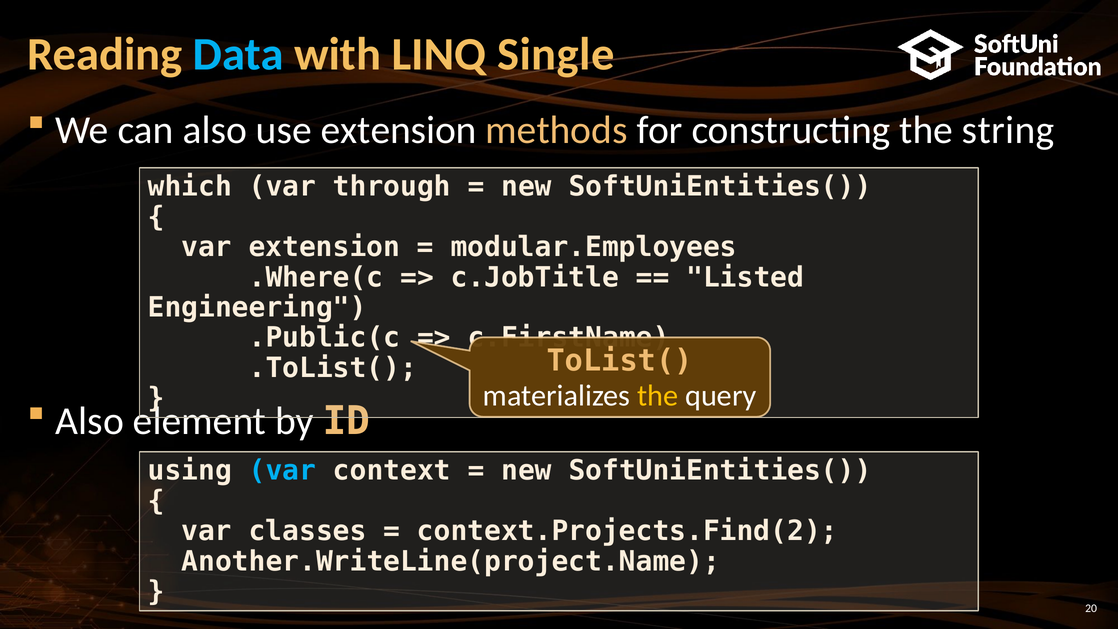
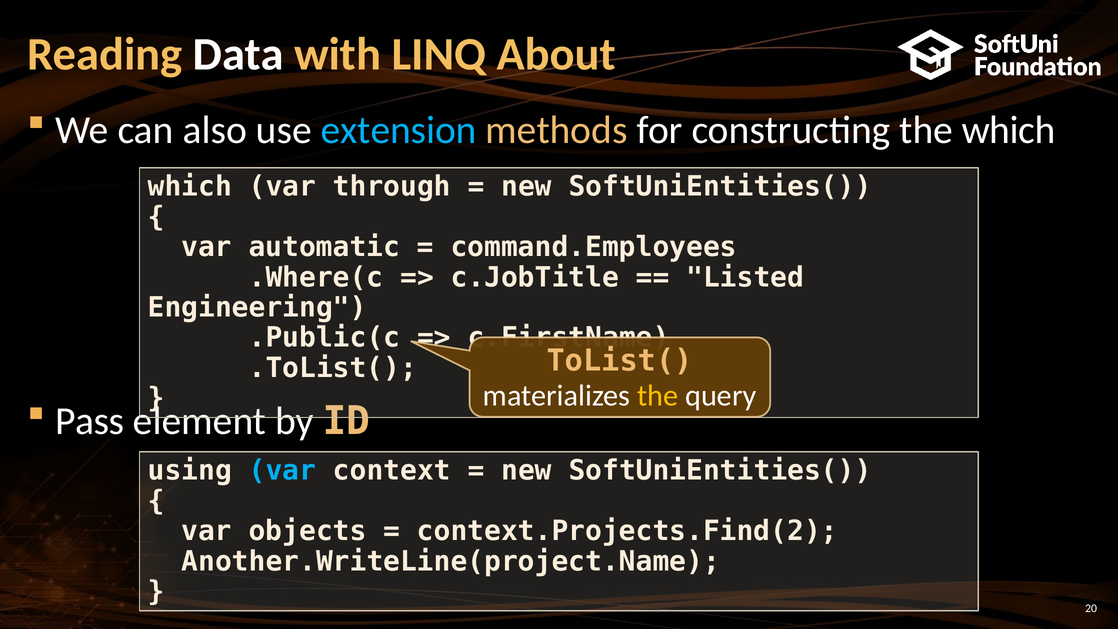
Data colour: light blue -> white (238, 54)
Single: Single -> About (556, 54)
extension colour: white -> light blue (399, 130)
the string: string -> which (1009, 130)
var extension: extension -> automatic (324, 247)
modular.Employees: modular.Employees -> command.Employees (594, 247)
Also: Also -> Pass (90, 421)
classes: classes -> objects (308, 531)
